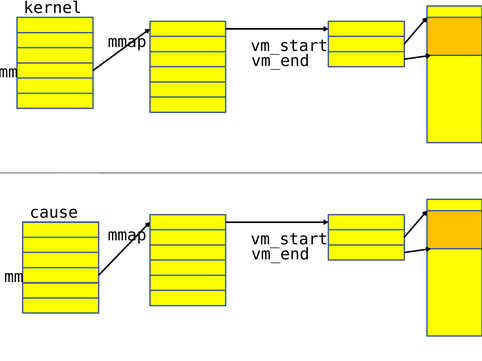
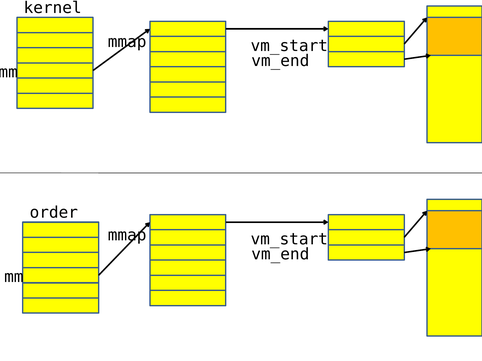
cause: cause -> order (54, 213)
